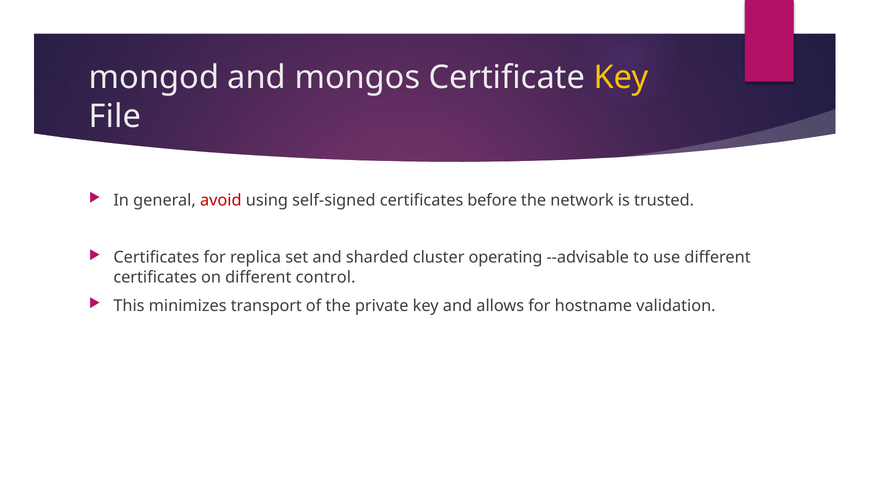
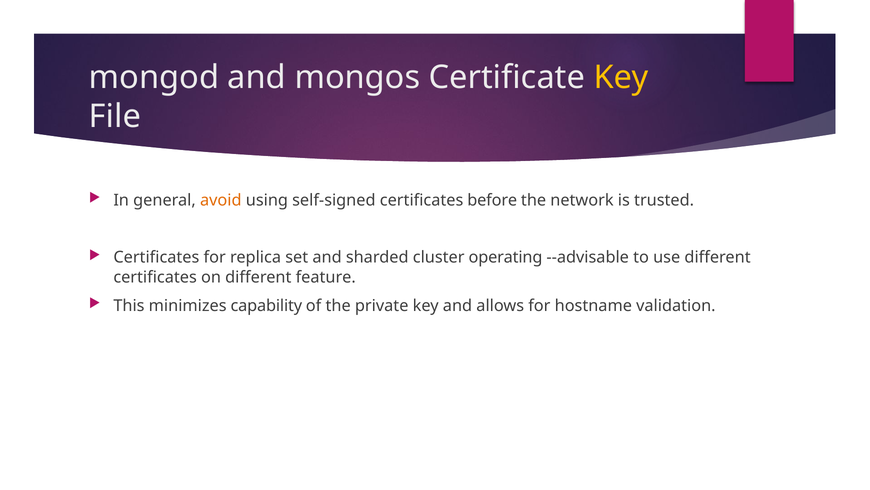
avoid colour: red -> orange (221, 200)
control: control -> feature (326, 277)
transport: transport -> capability (266, 305)
